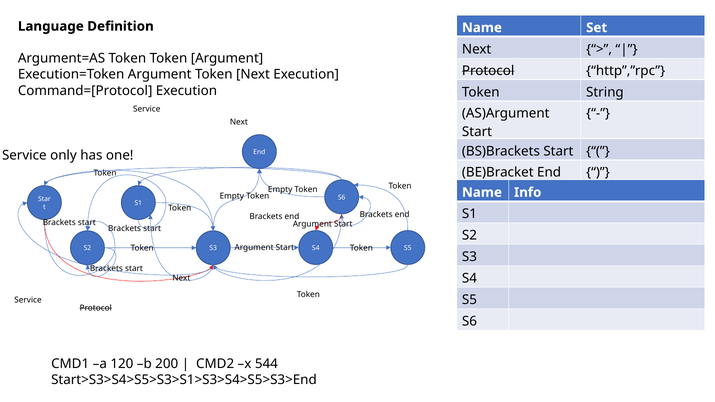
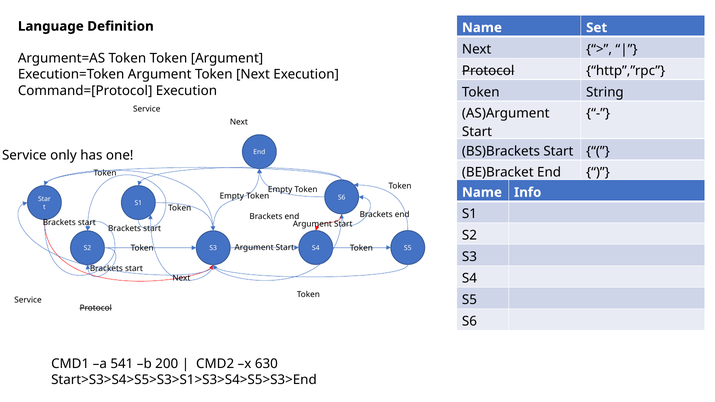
120: 120 -> 541 (122, 364)
544: 544 -> 630 (266, 364)
